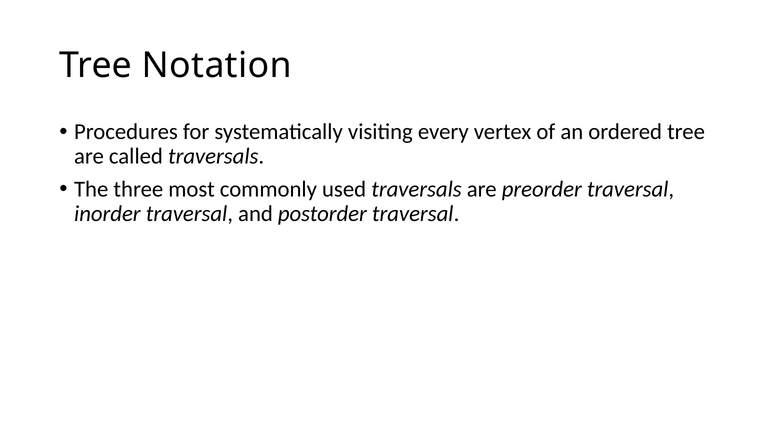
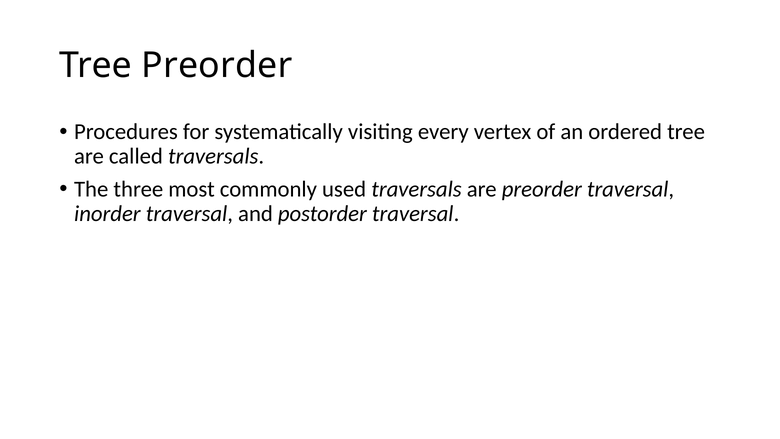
Tree Notation: Notation -> Preorder (217, 66)
